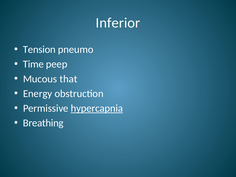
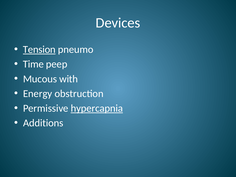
Inferior: Inferior -> Devices (118, 23)
Tension underline: none -> present (39, 50)
that: that -> with (69, 79)
Breathing: Breathing -> Additions (43, 123)
